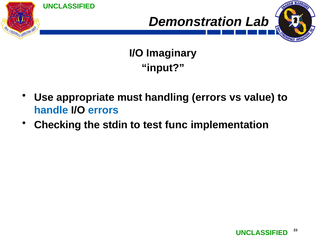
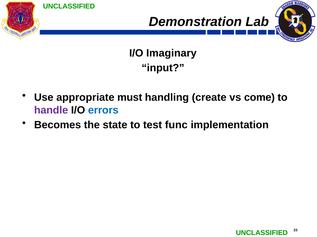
handling errors: errors -> create (209, 98)
value: value -> come (259, 98)
handle colour: blue -> purple (51, 110)
Checking: Checking -> Becomes (58, 125)
stdin: stdin -> state (115, 125)
